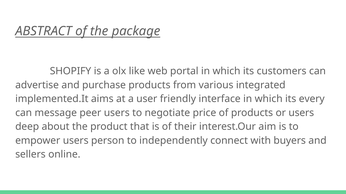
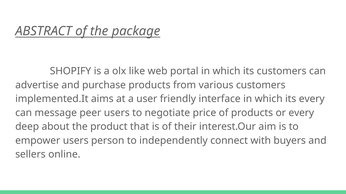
various integrated: integrated -> customers (261, 85)
or users: users -> every (301, 113)
